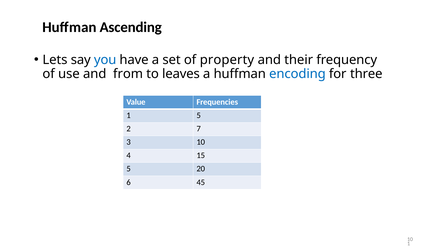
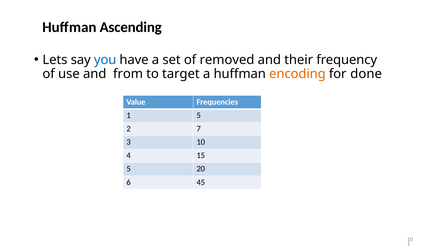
property: property -> removed (227, 60)
leaves: leaves -> target (181, 74)
encoding colour: blue -> orange (297, 74)
three: three -> done (366, 74)
